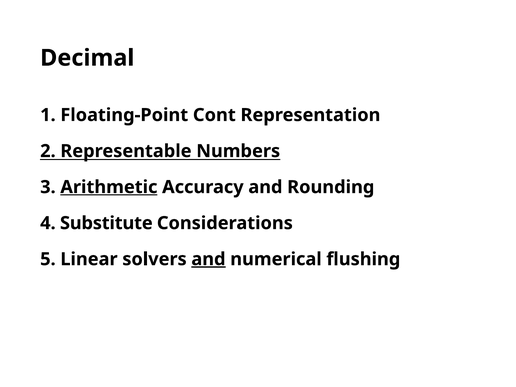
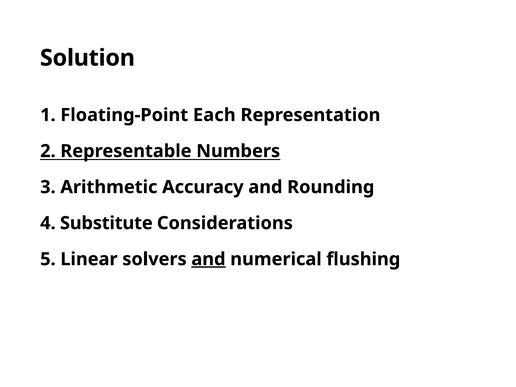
Decimal: Decimal -> Solution (87, 58)
Cont: Cont -> Each (214, 115)
Arithmetic underline: present -> none (109, 187)
